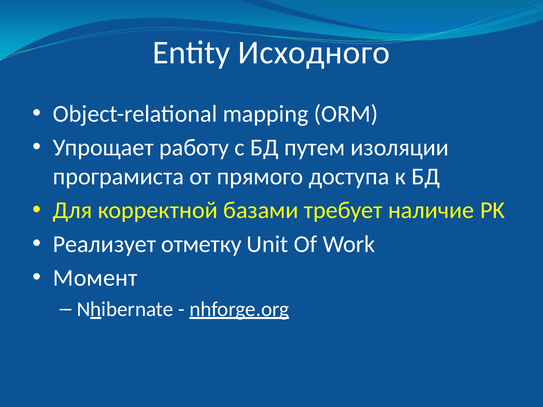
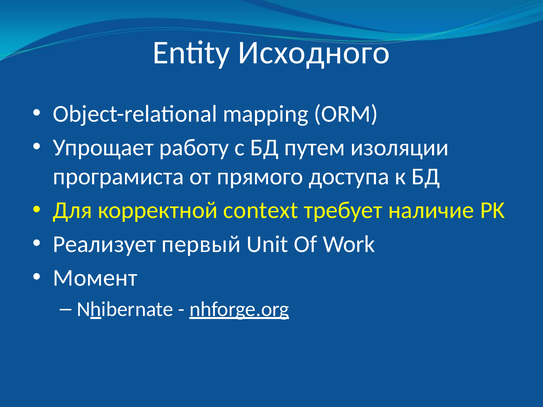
базами: базами -> context (261, 210)
отметку: отметку -> первый (201, 244)
